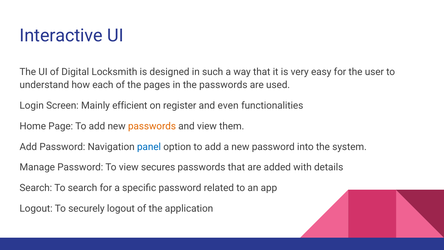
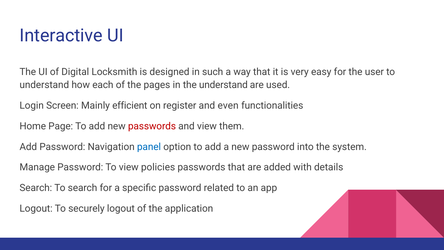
the passwords: passwords -> understand (223, 85)
passwords colour: orange -> red (152, 126)
secures: secures -> policies (158, 167)
